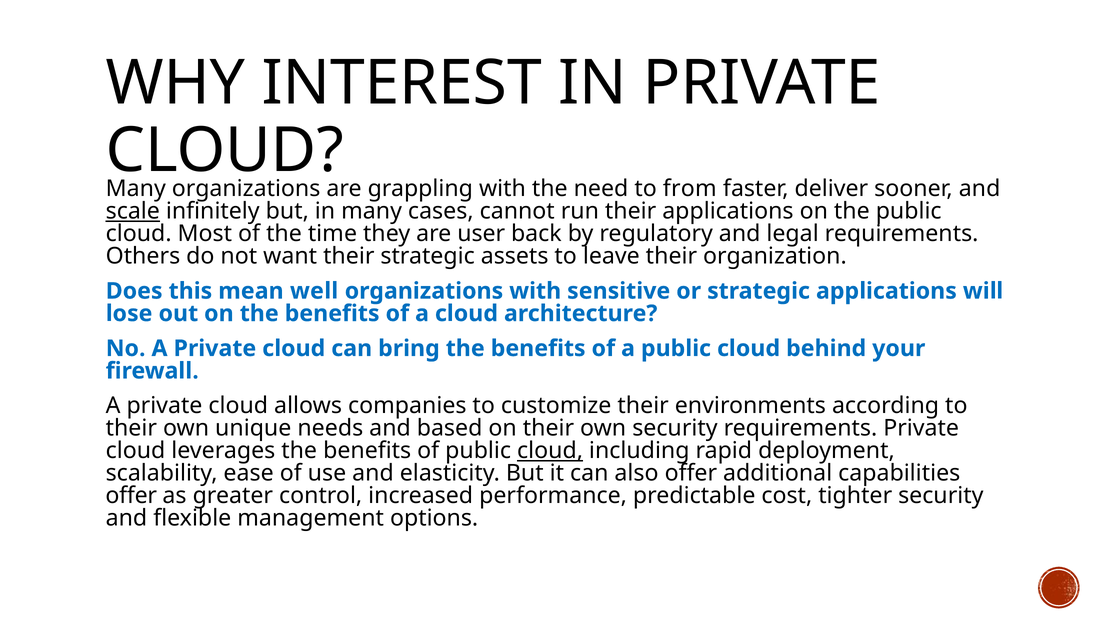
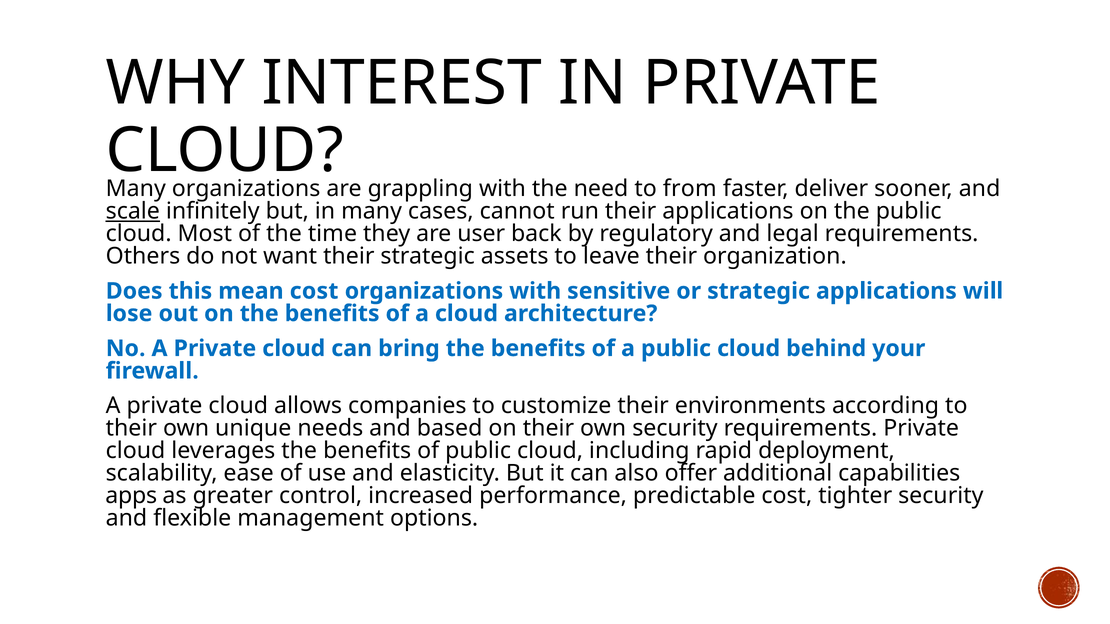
mean well: well -> cost (314, 291)
cloud underline: present -> none (550, 451)
offer: offer -> apps (131, 496)
